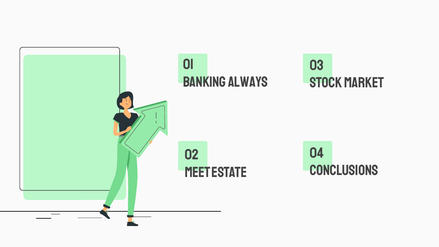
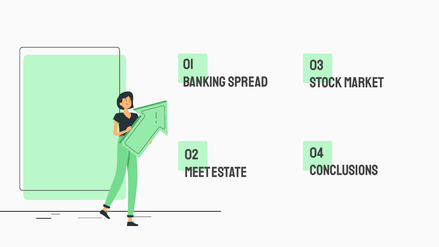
ALWAYS: ALWAYS -> SPREAD (248, 82)
